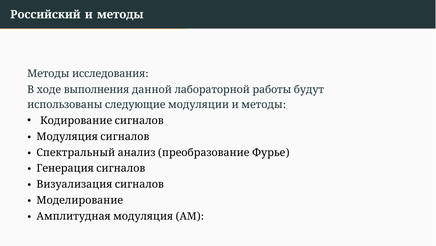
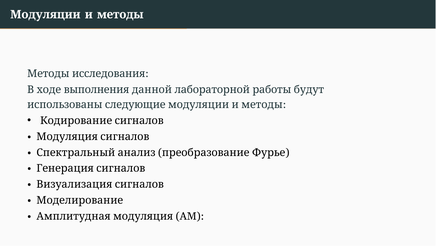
Российский: Российский -> Модуляции (45, 14)
